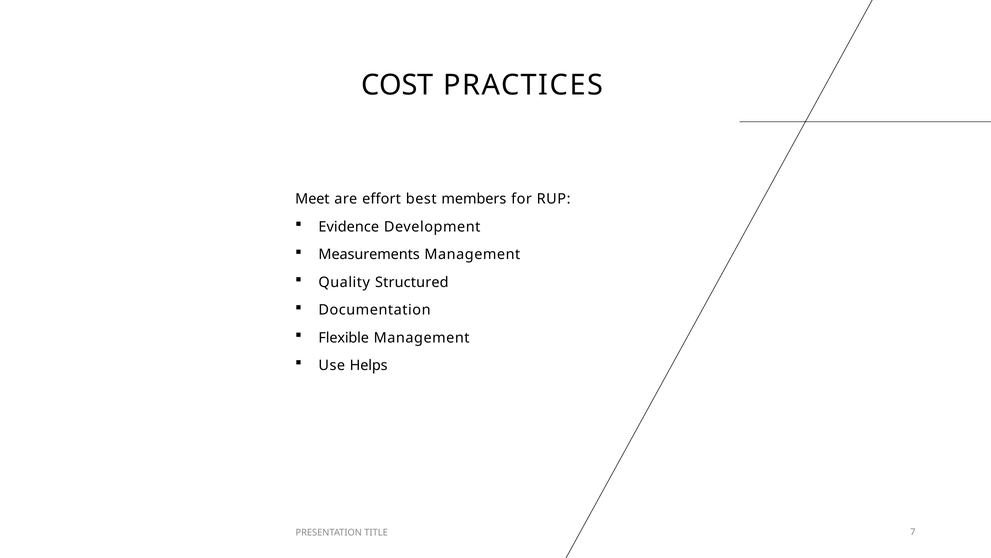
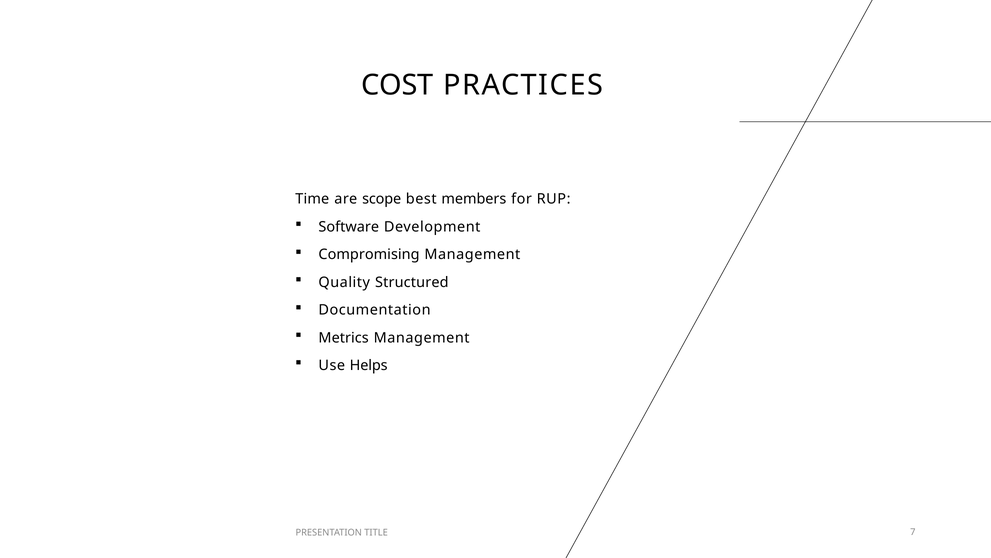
Meet: Meet -> Time (312, 199)
effort: effort -> scope (382, 199)
Evidence: Evidence -> Software (349, 227)
Measurements: Measurements -> Compromising (369, 254)
Flexible: Flexible -> Metrics (344, 338)
